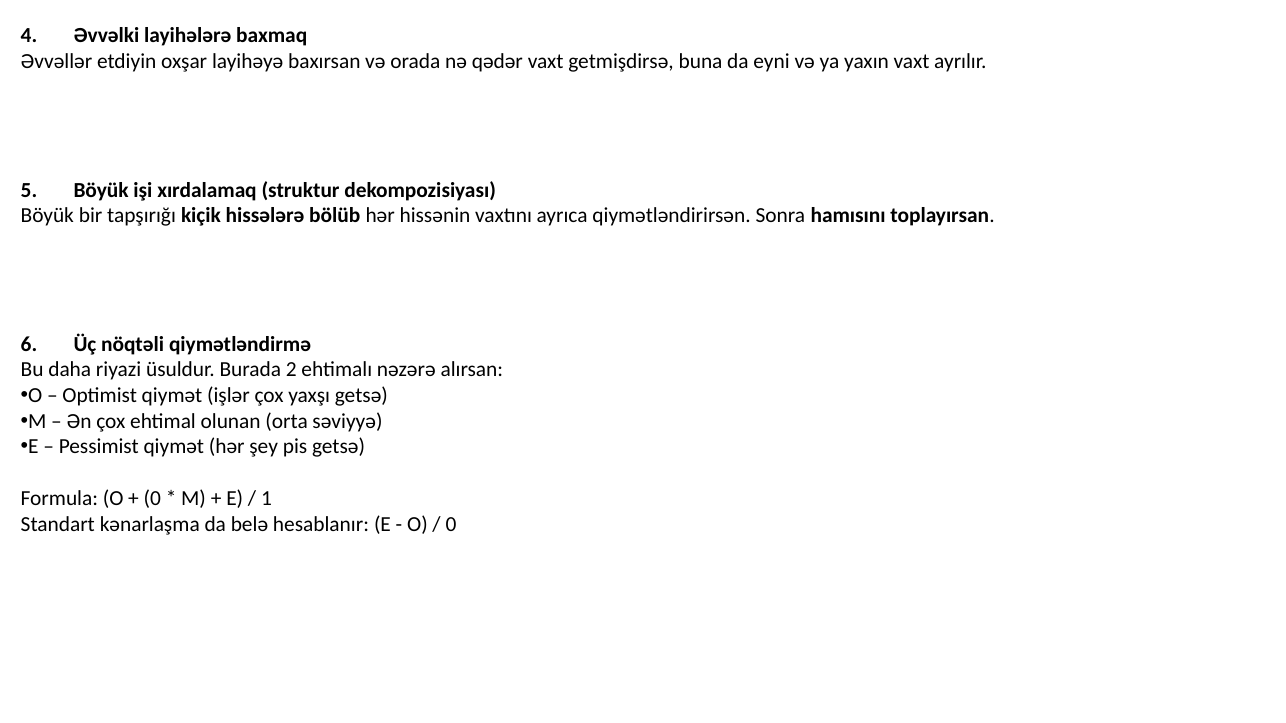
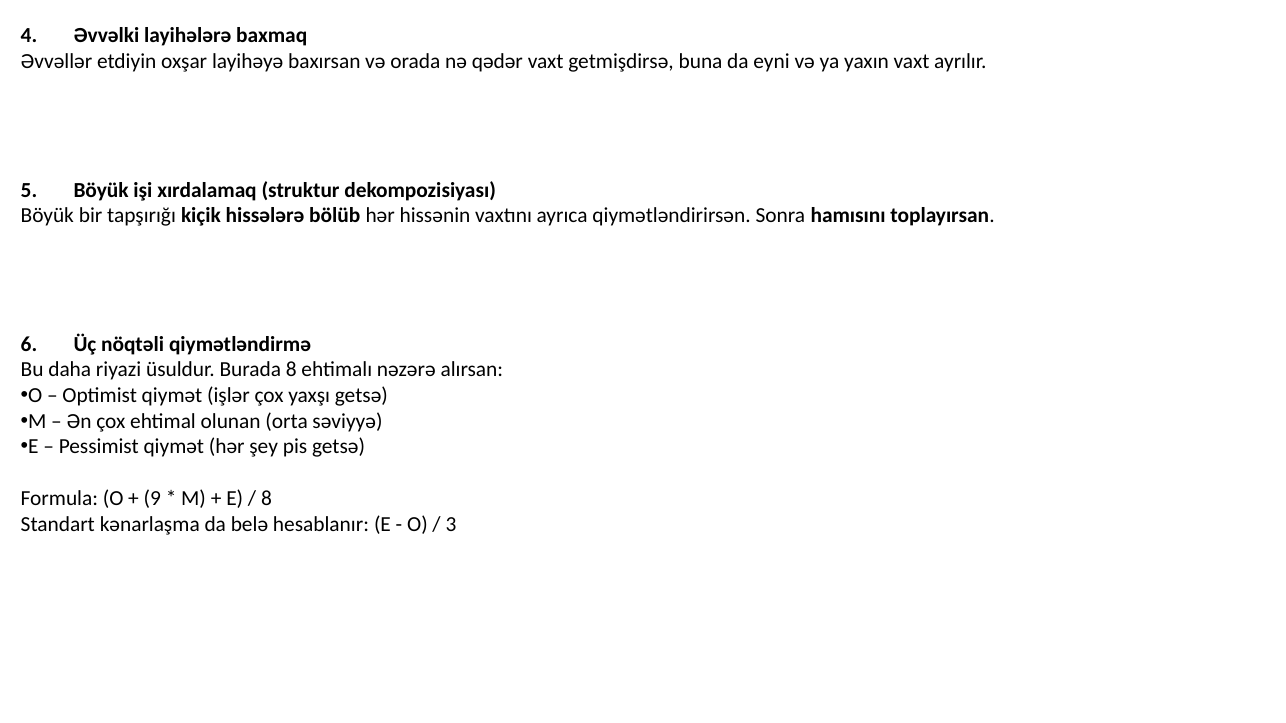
Burada 2: 2 -> 8 (291, 370)
0: 0 -> 9 (152, 499)
1: 1 -> 8 (267, 499)
0: 0 -> 3 (451, 524)
